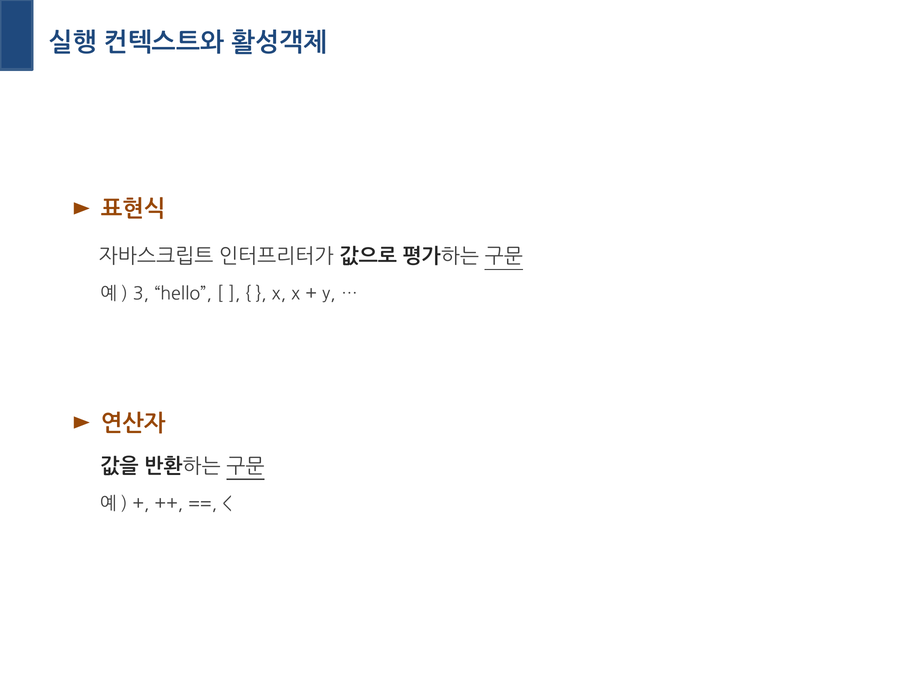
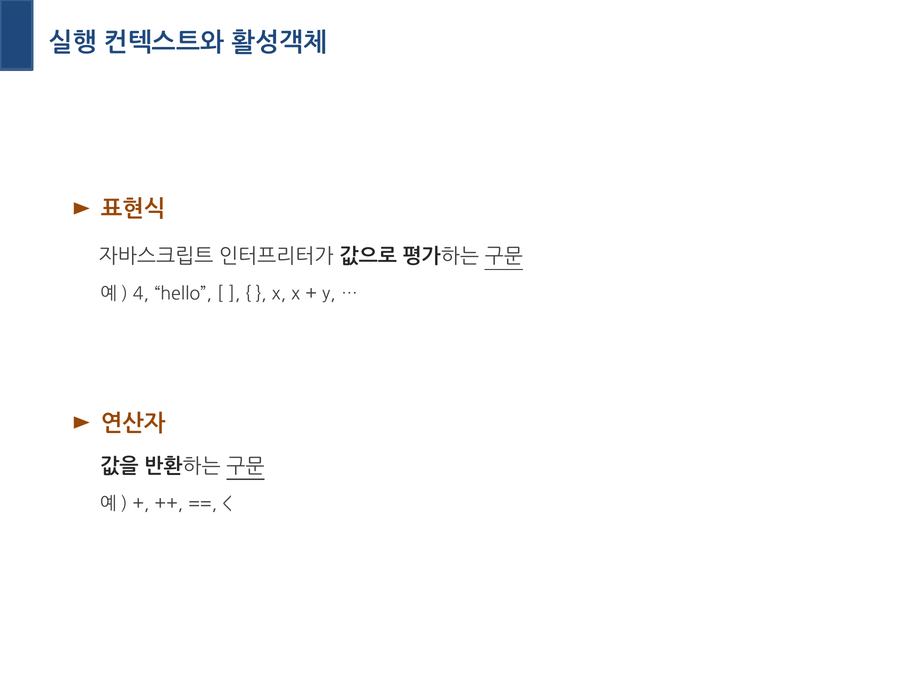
3: 3 -> 4 (141, 294)
